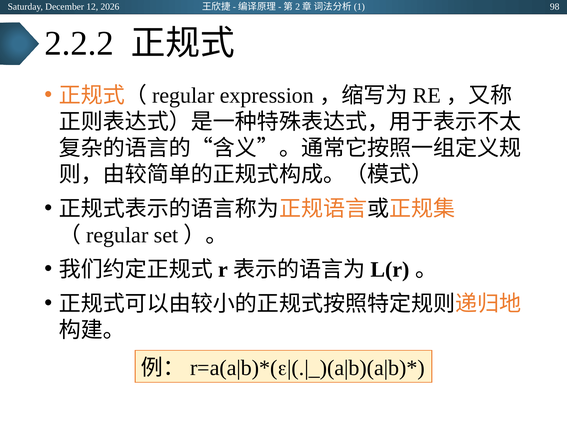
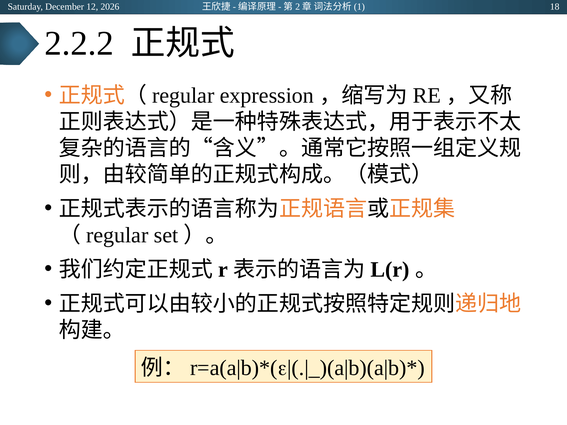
98: 98 -> 18 (555, 7)
